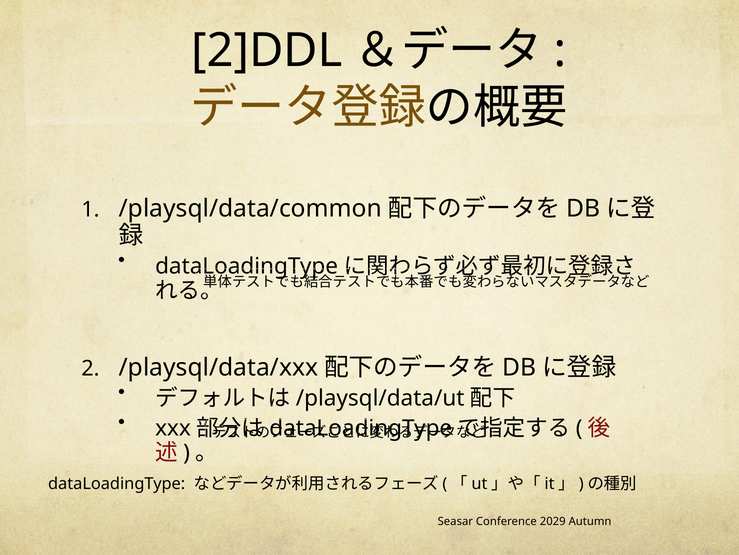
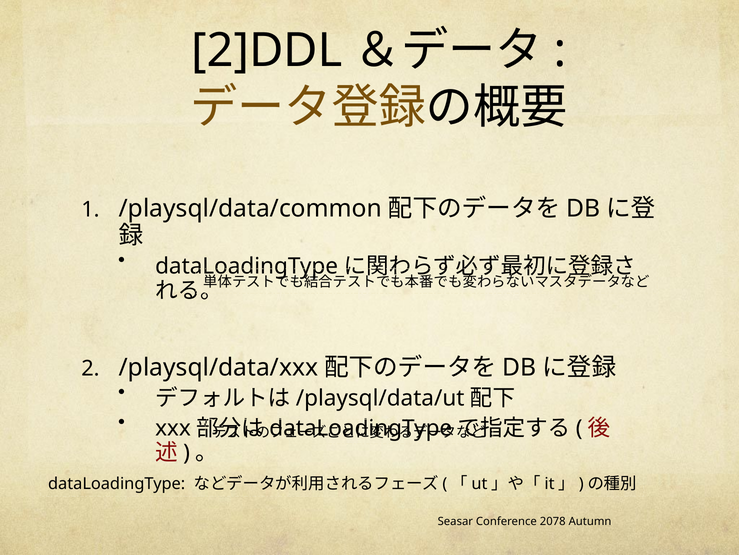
2029: 2029 -> 2078 (553, 521)
